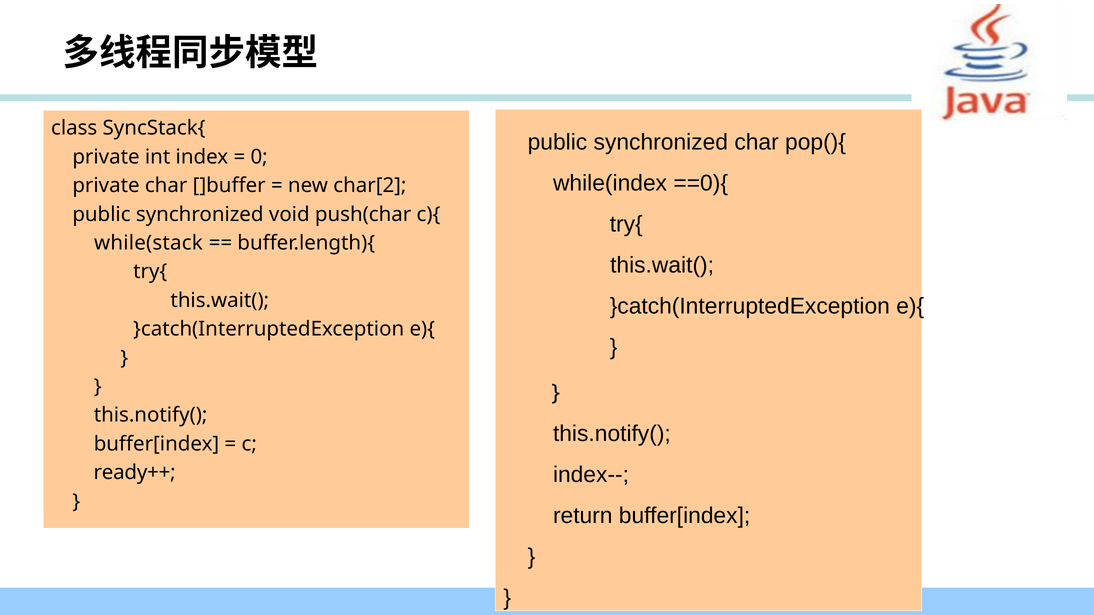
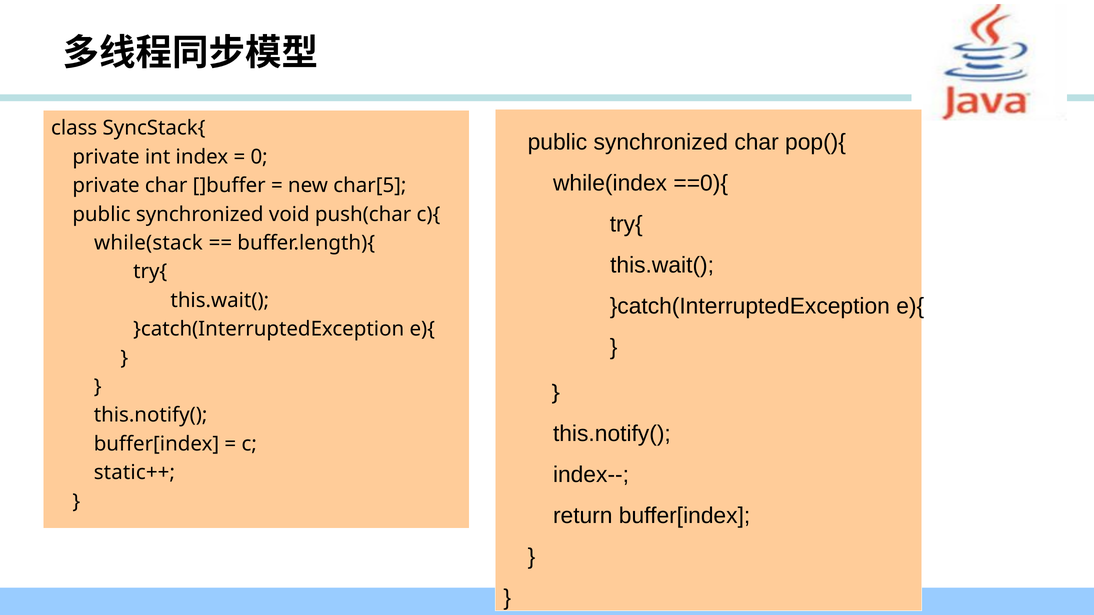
char[2: char[2 -> char[5 (370, 186)
ready++: ready++ -> static++ (134, 473)
